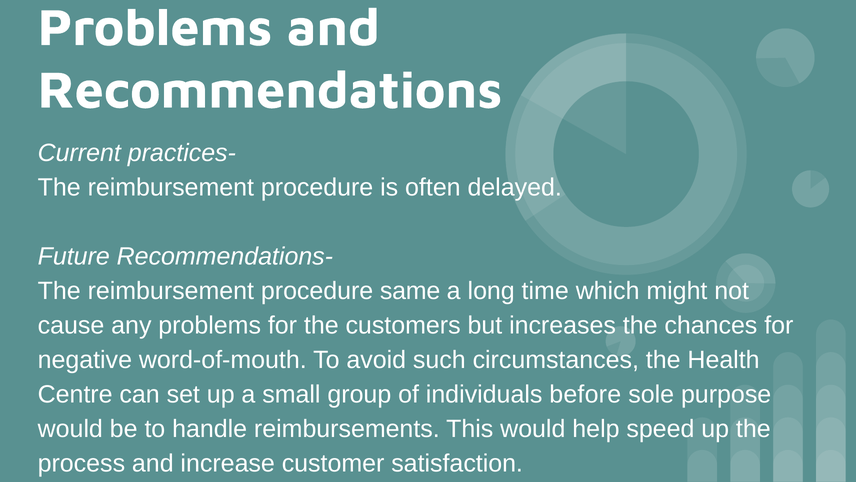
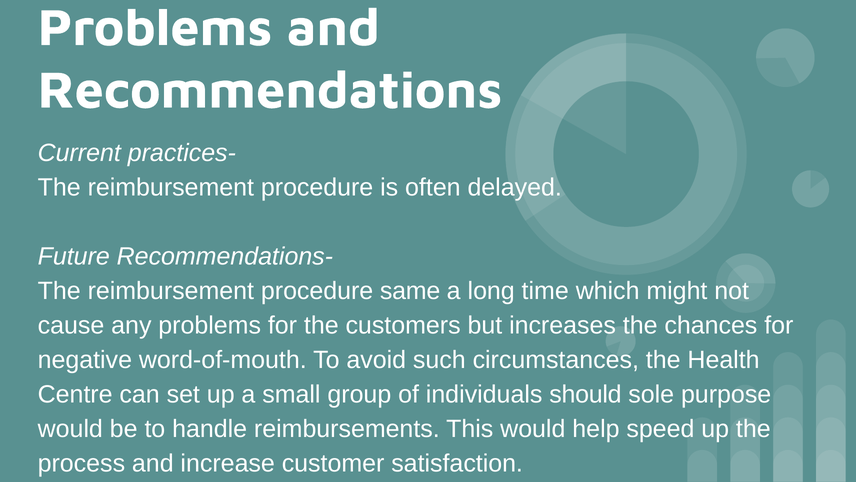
before: before -> should (585, 394)
